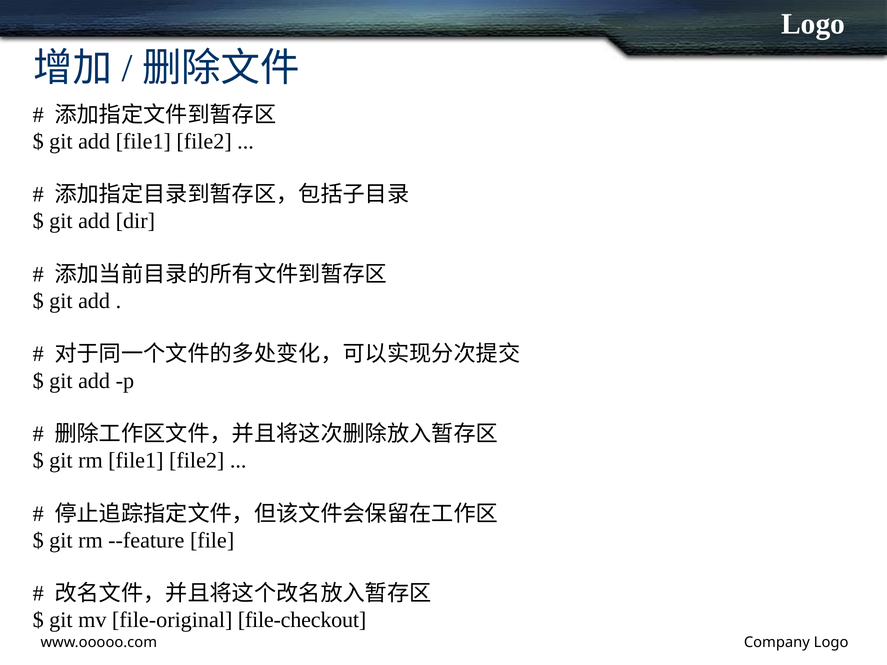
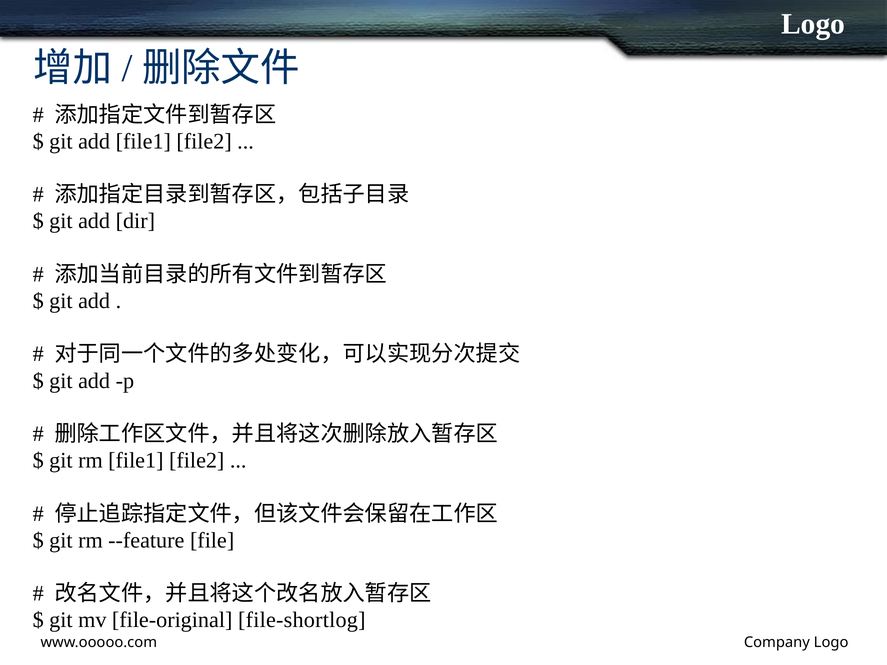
file-checkout: file-checkout -> file-shortlog (302, 620)
